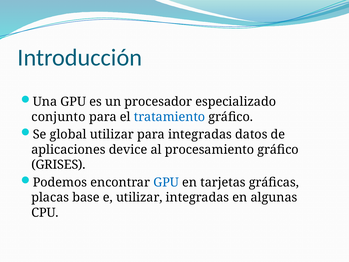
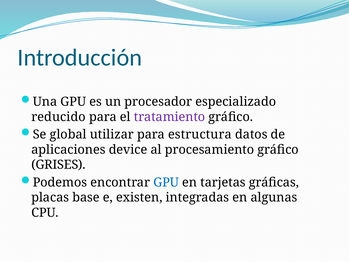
conjunto: conjunto -> reducido (59, 117)
tratamiento colour: blue -> purple (170, 117)
para integradas: integradas -> estructura (200, 134)
e utilizar: utilizar -> existen (139, 197)
